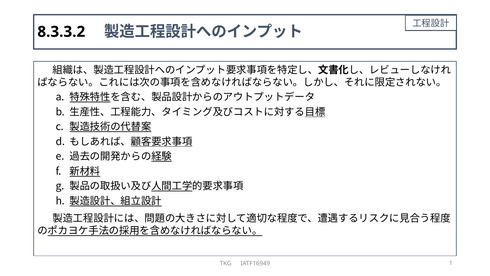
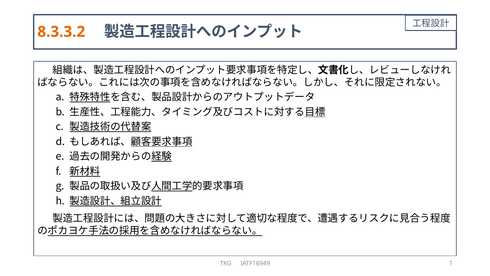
8.3.3.2 colour: black -> orange (61, 32)
